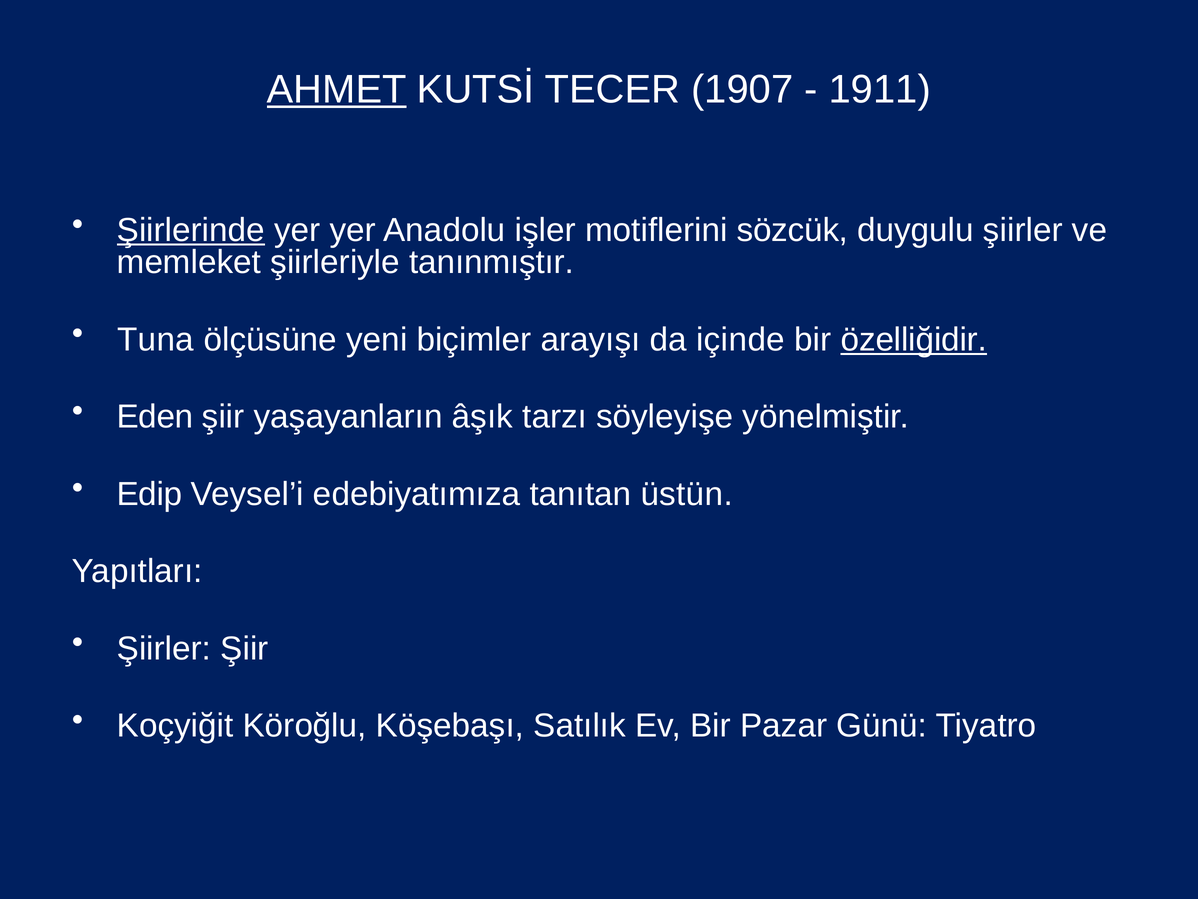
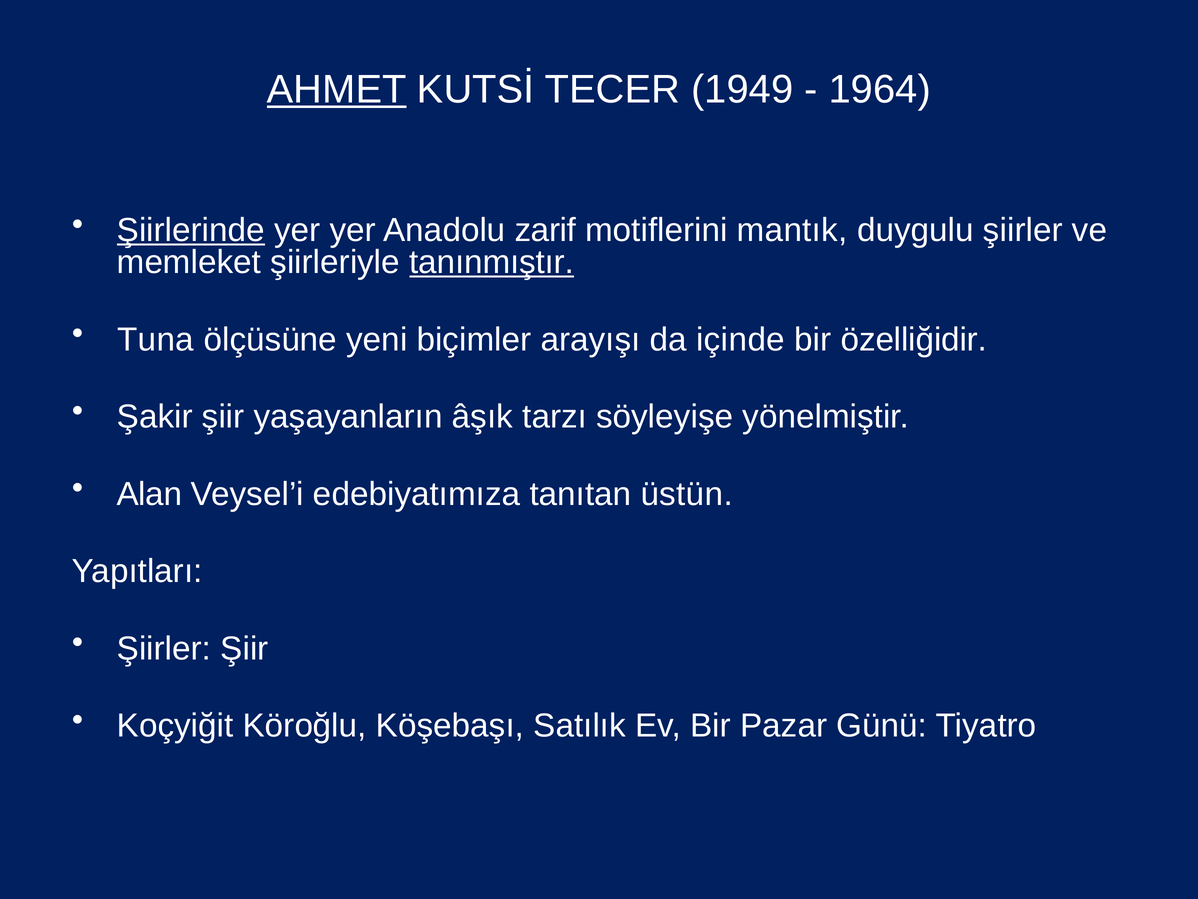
1907: 1907 -> 1949 (742, 90)
1911: 1911 -> 1964 (880, 90)
işler: işler -> zarif (545, 230)
sözcük: sözcük -> mantık (792, 230)
tanınmıştır underline: none -> present (492, 262)
özelliğidir underline: present -> none (914, 339)
Eden: Eden -> Şakir (155, 417)
Edip: Edip -> Alan (149, 494)
